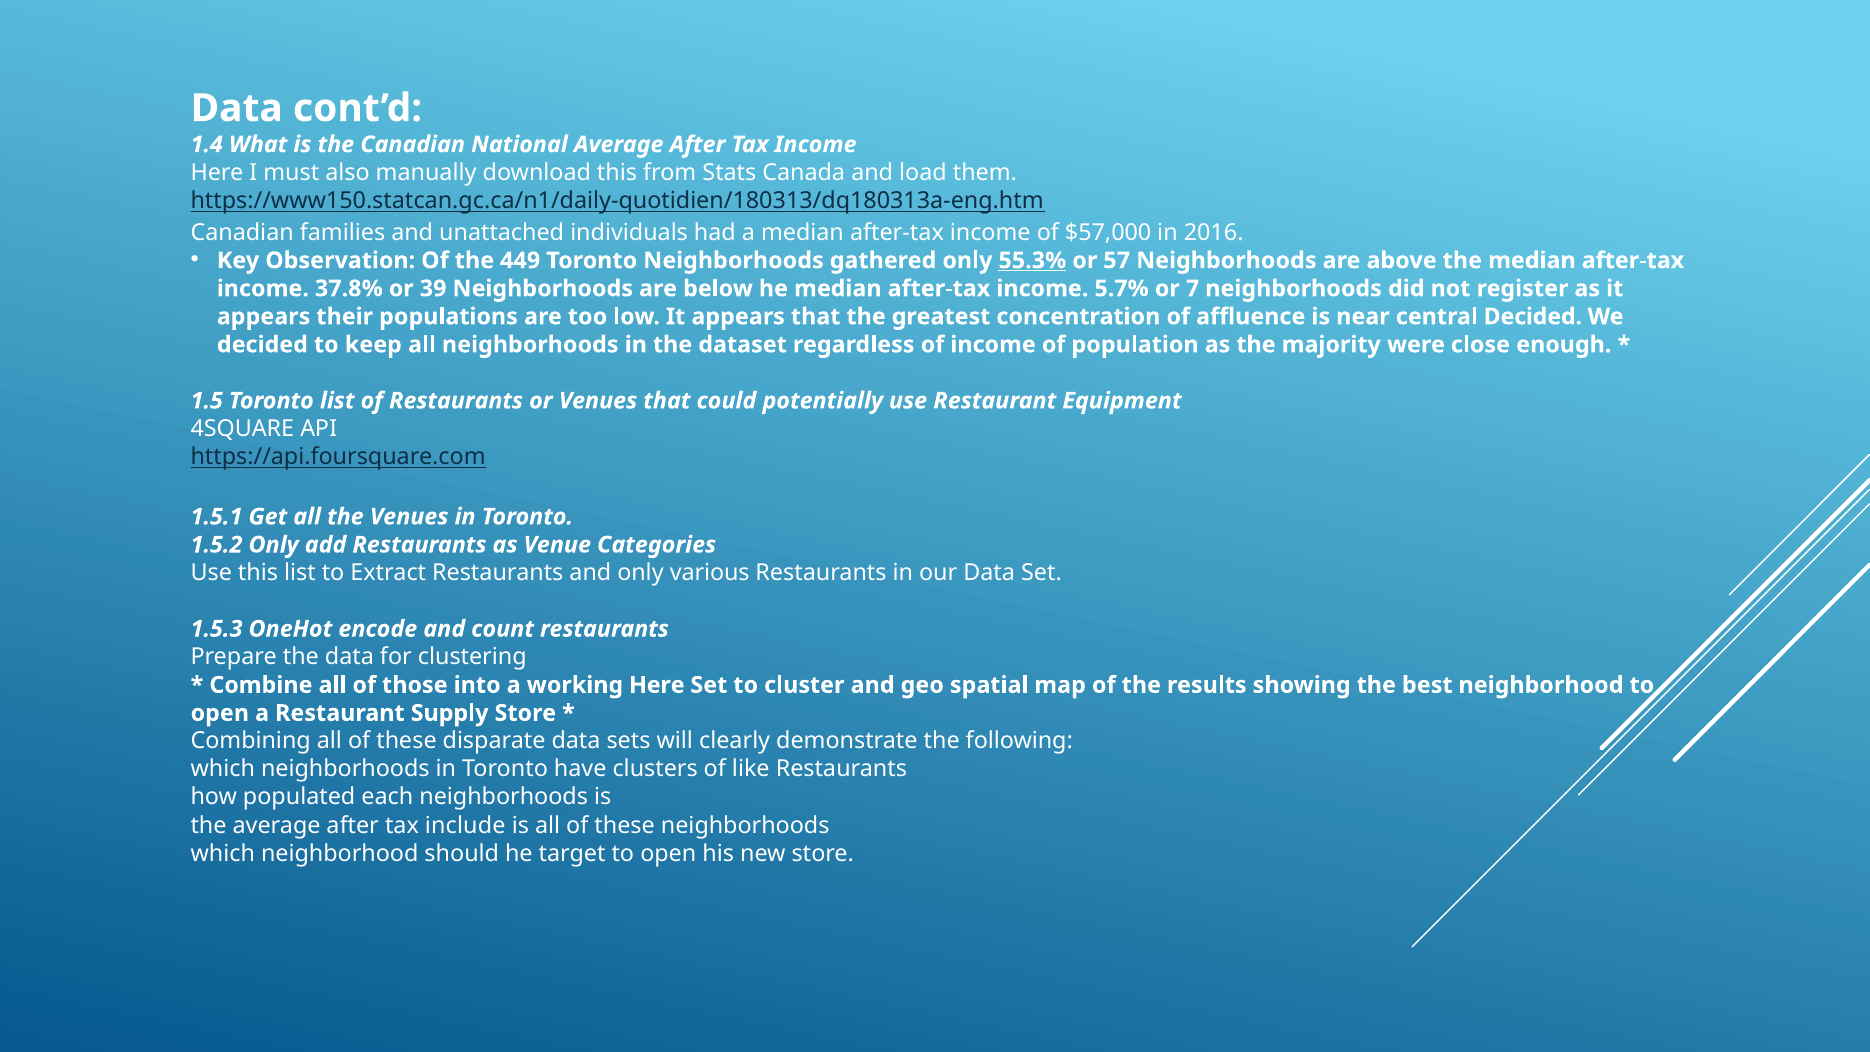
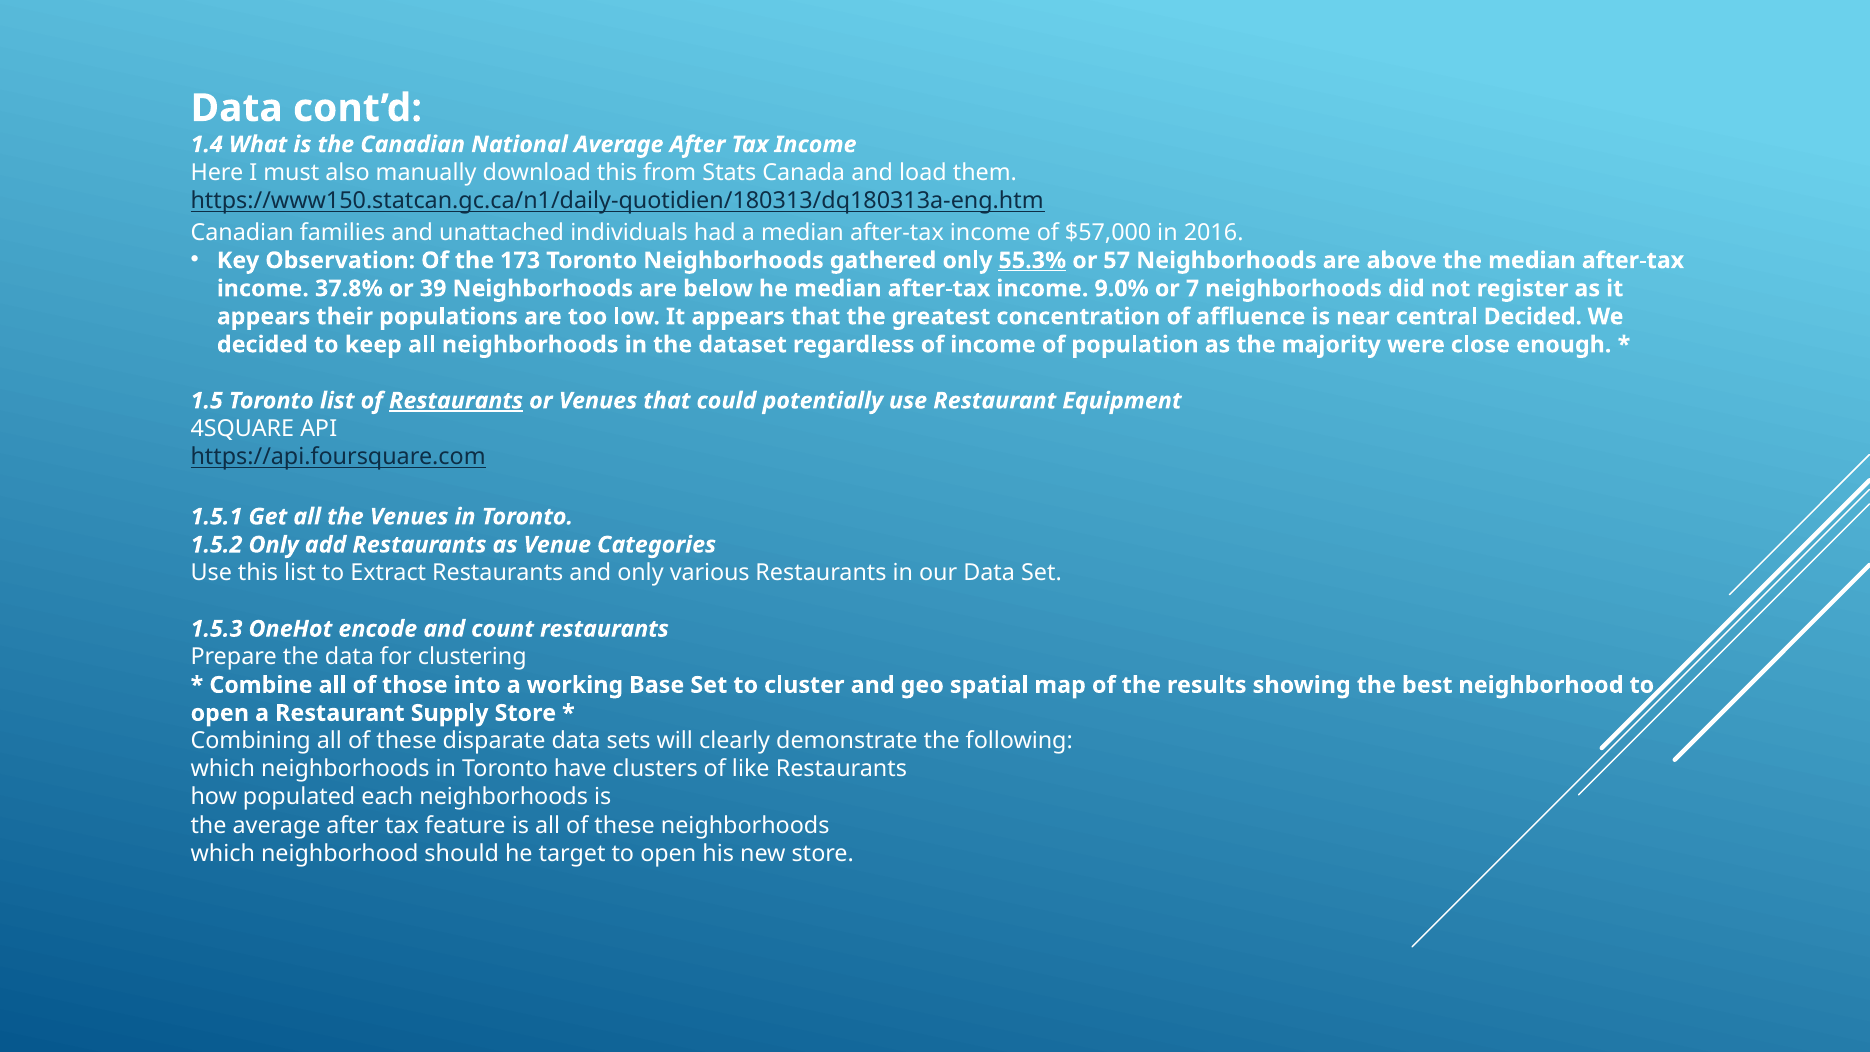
449: 449 -> 173 (520, 260)
5.7%: 5.7% -> 9.0% (1122, 289)
Restaurants underline: none -> present (456, 401)
working Here: Here -> Base (657, 685)
include: include -> feature (465, 825)
